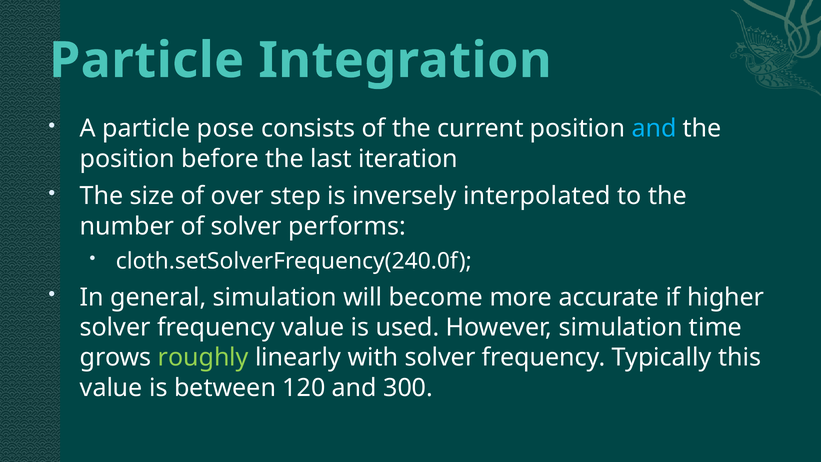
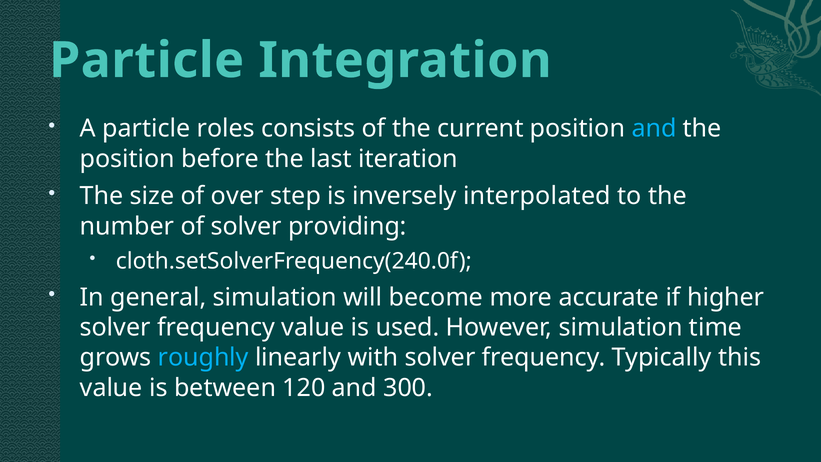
pose: pose -> roles (226, 129)
performs: performs -> providing (347, 226)
roughly colour: light green -> light blue (203, 358)
